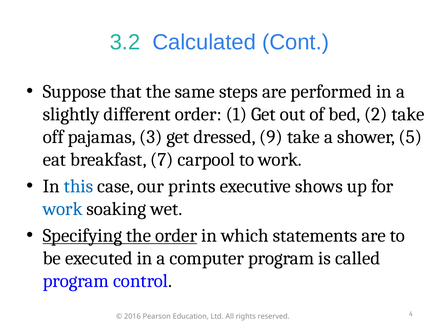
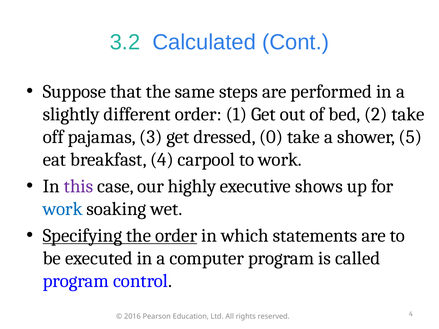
9: 9 -> 0 (271, 137)
breakfast 7: 7 -> 4 (162, 160)
this colour: blue -> purple (79, 186)
prints: prints -> highly (192, 186)
